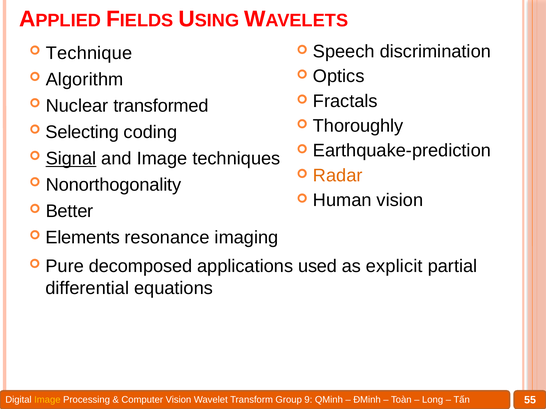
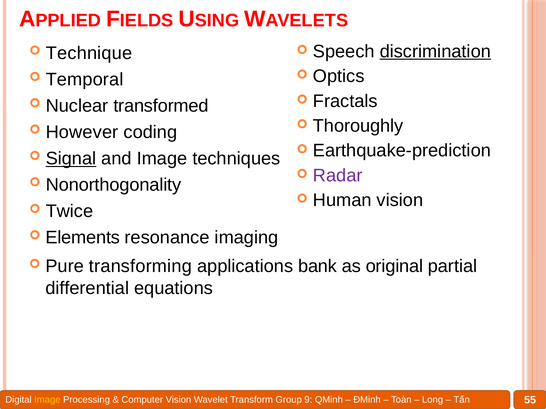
discrimination underline: none -> present (435, 51)
Algorithm: Algorithm -> Temporal (85, 80)
Selecting: Selecting -> However (82, 132)
Radar colour: orange -> purple (338, 176)
Better: Better -> Twice (69, 212)
decomposed: decomposed -> transforming (140, 267)
used: used -> bank (318, 267)
explicit: explicit -> original (394, 267)
